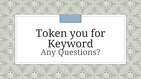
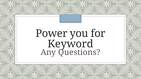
Token: Token -> Power (52, 34)
